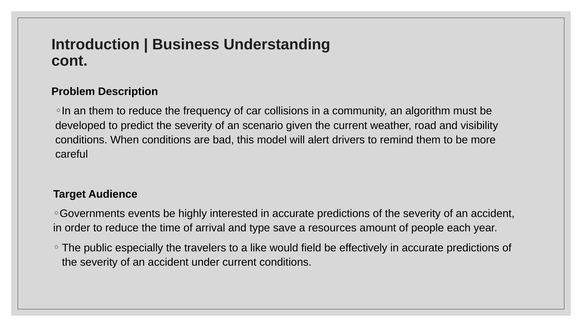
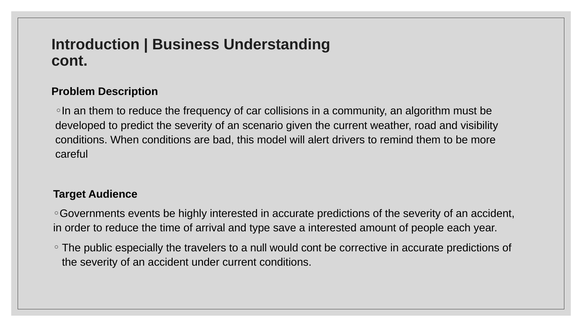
a resources: resources -> interested (332, 228)
like: like -> null (259, 248)
would field: field -> cont (311, 248)
effectively: effectively -> corrective (363, 248)
